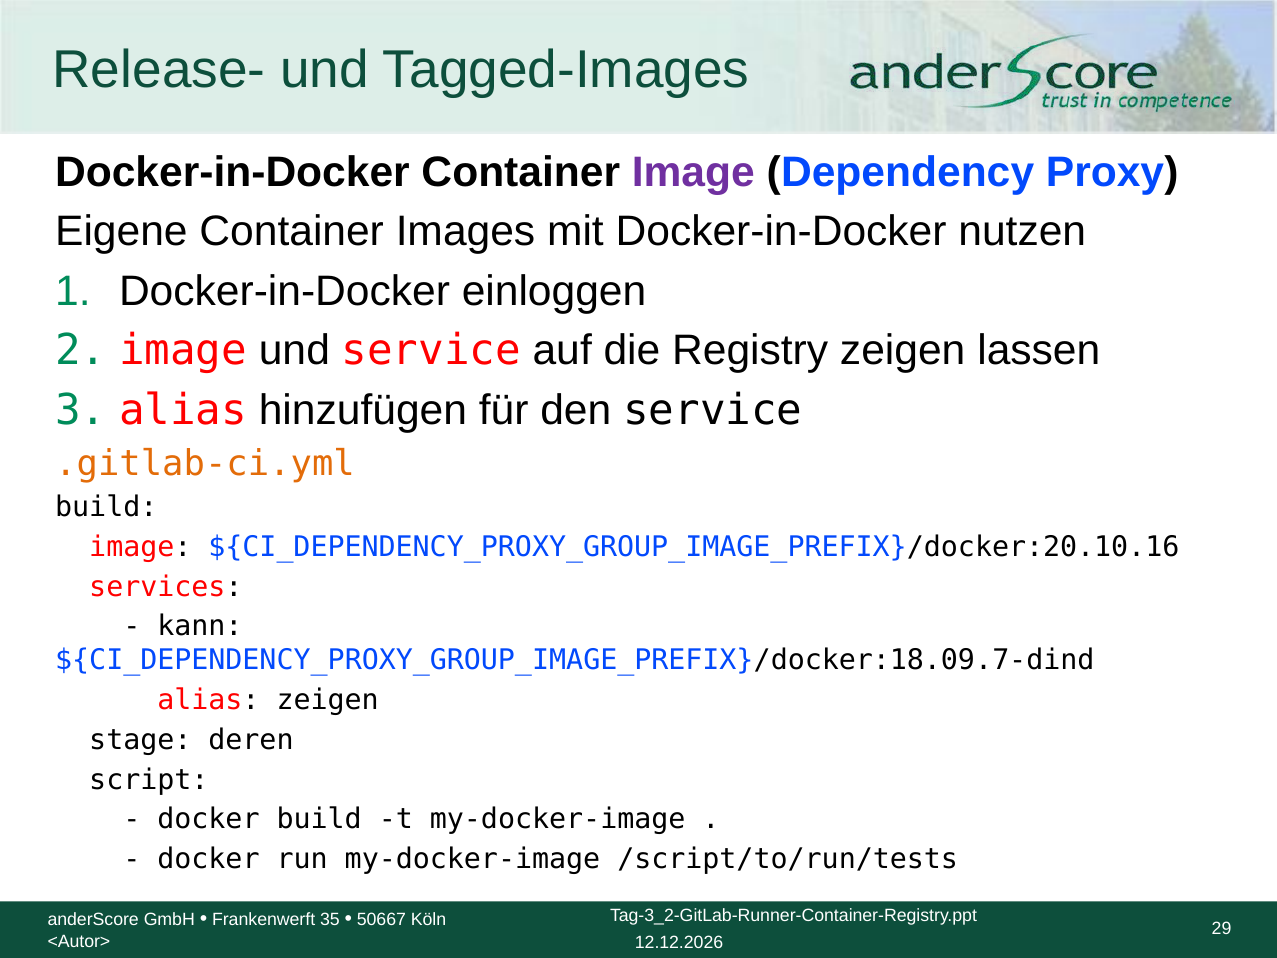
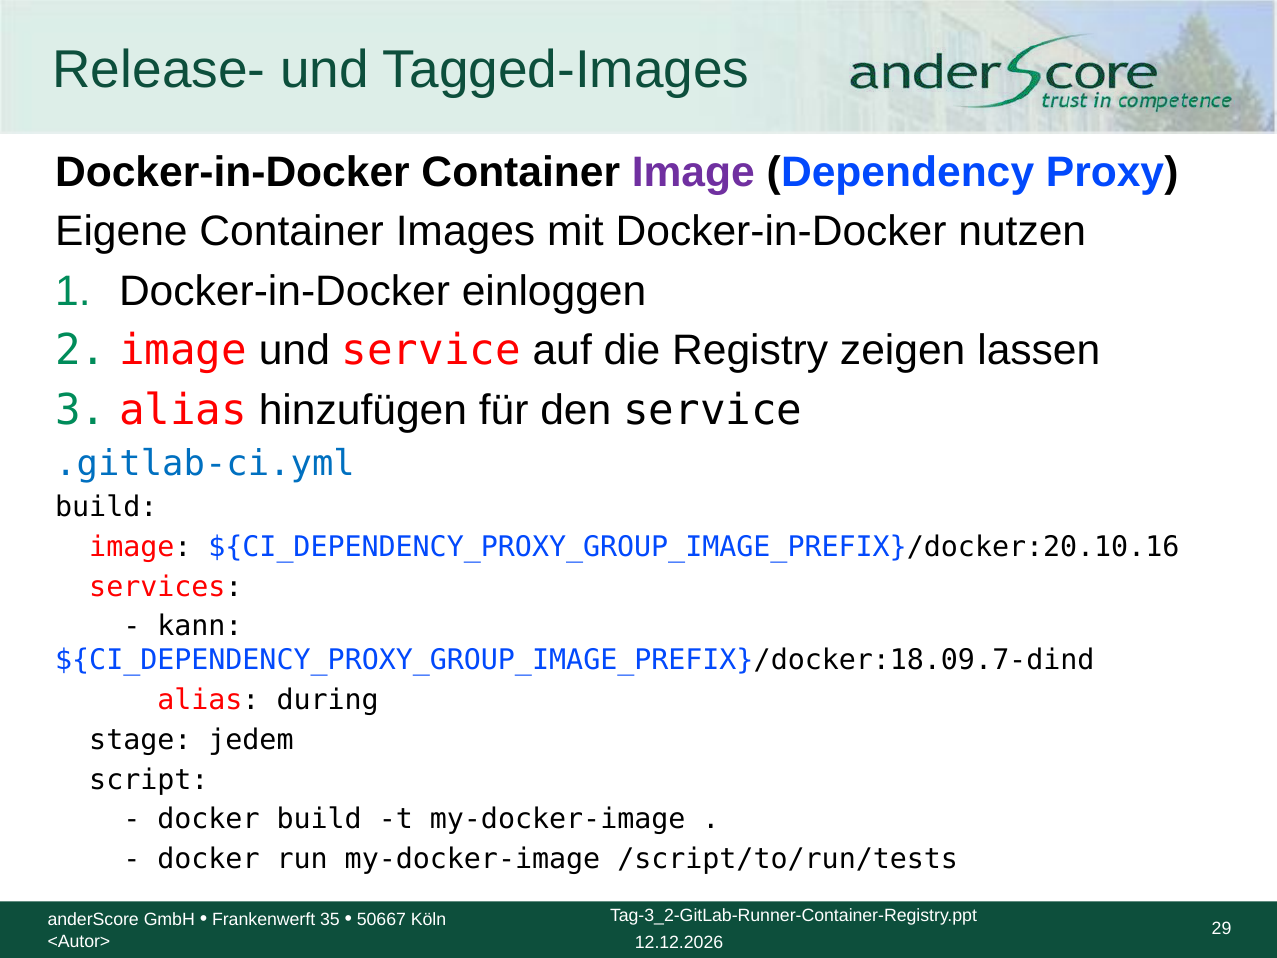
.gitlab-ci.yml colour: orange -> blue (205, 464)
alias zeigen: zeigen -> during (328, 700)
deren: deren -> jedem (251, 740)
